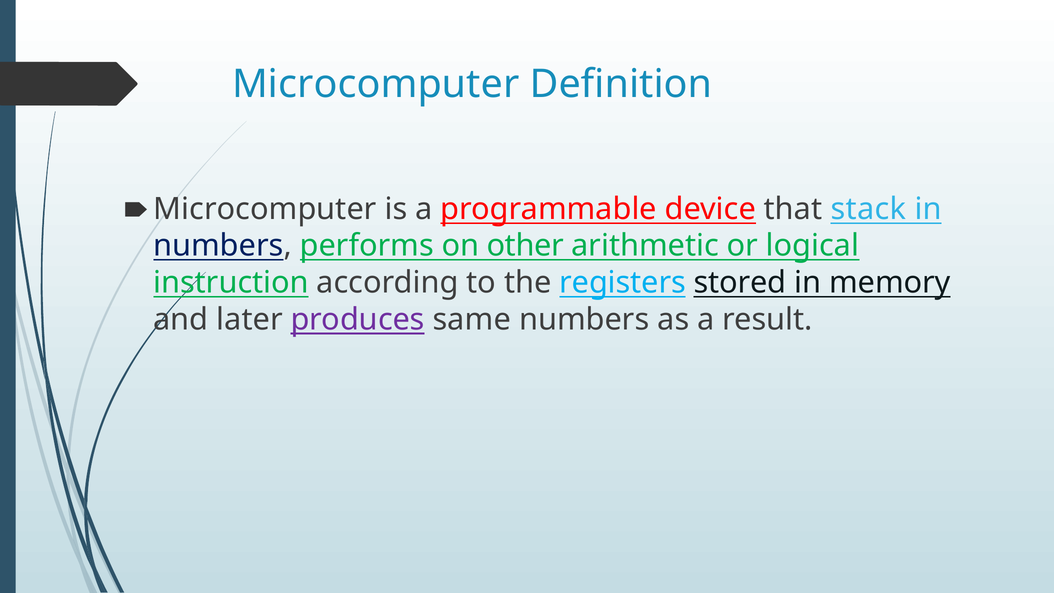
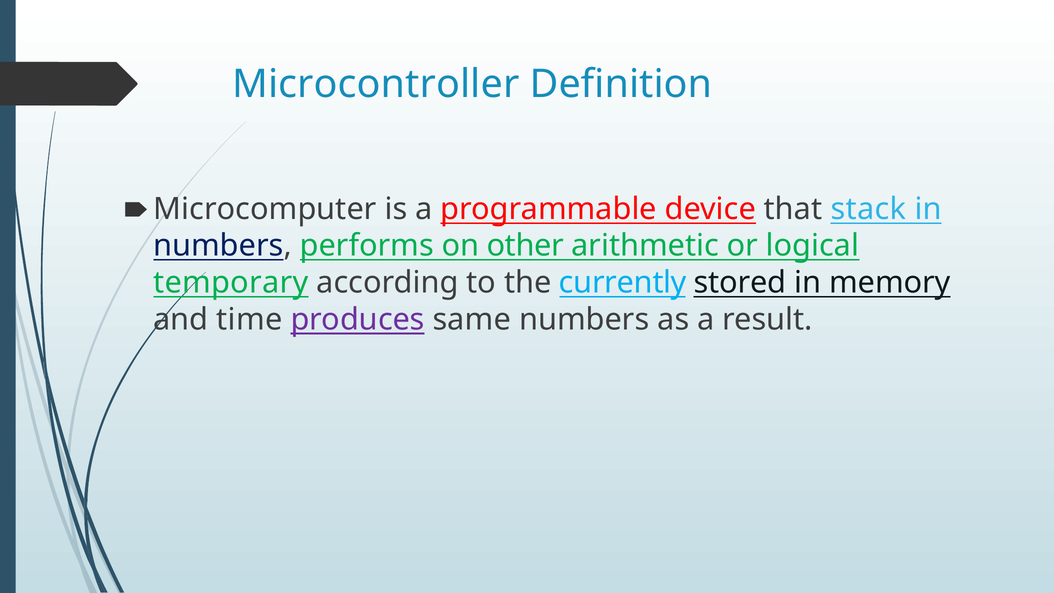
Microcomputer: Microcomputer -> Microcontroller (376, 84)
instruction: instruction -> temporary (231, 283)
registers: registers -> currently (623, 283)
later: later -> time (249, 319)
